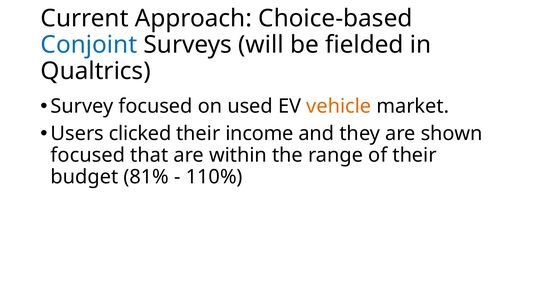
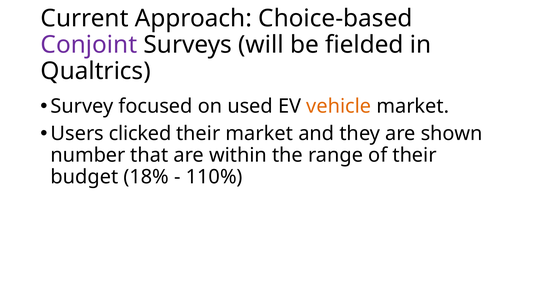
Conjoint colour: blue -> purple (89, 45)
their income: income -> market (259, 133)
focused: focused -> number (88, 155)
81%: 81% -> 18% (146, 177)
